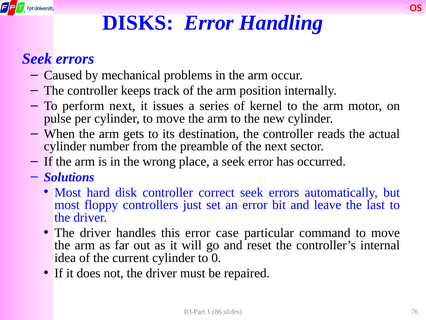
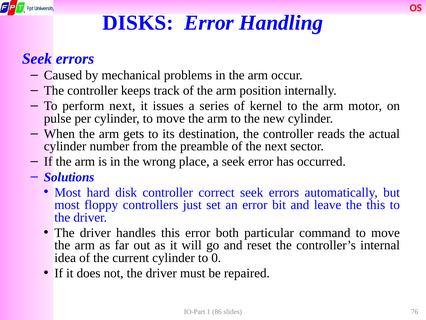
the last: last -> this (376, 205)
case: case -> both (227, 232)
